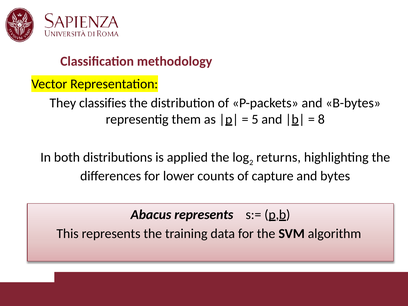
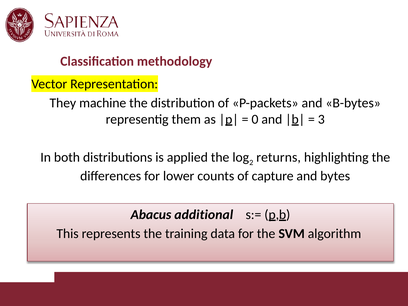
classifies: classifies -> machine (103, 103)
5: 5 -> 0 (255, 119)
8: 8 -> 3 (321, 119)
Abacus represents: represents -> additional (204, 215)
